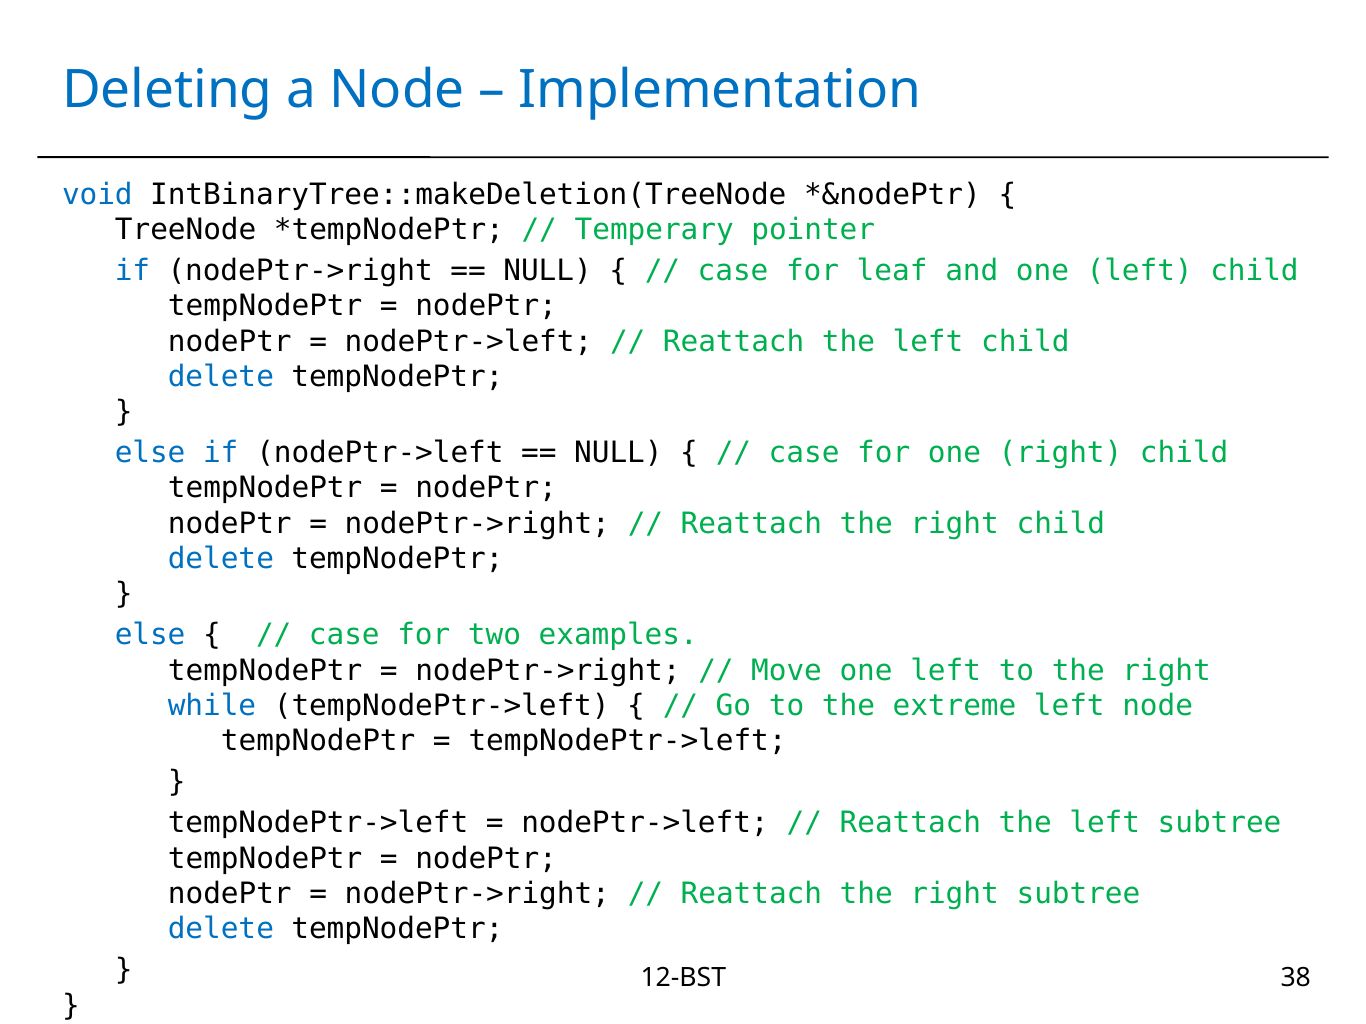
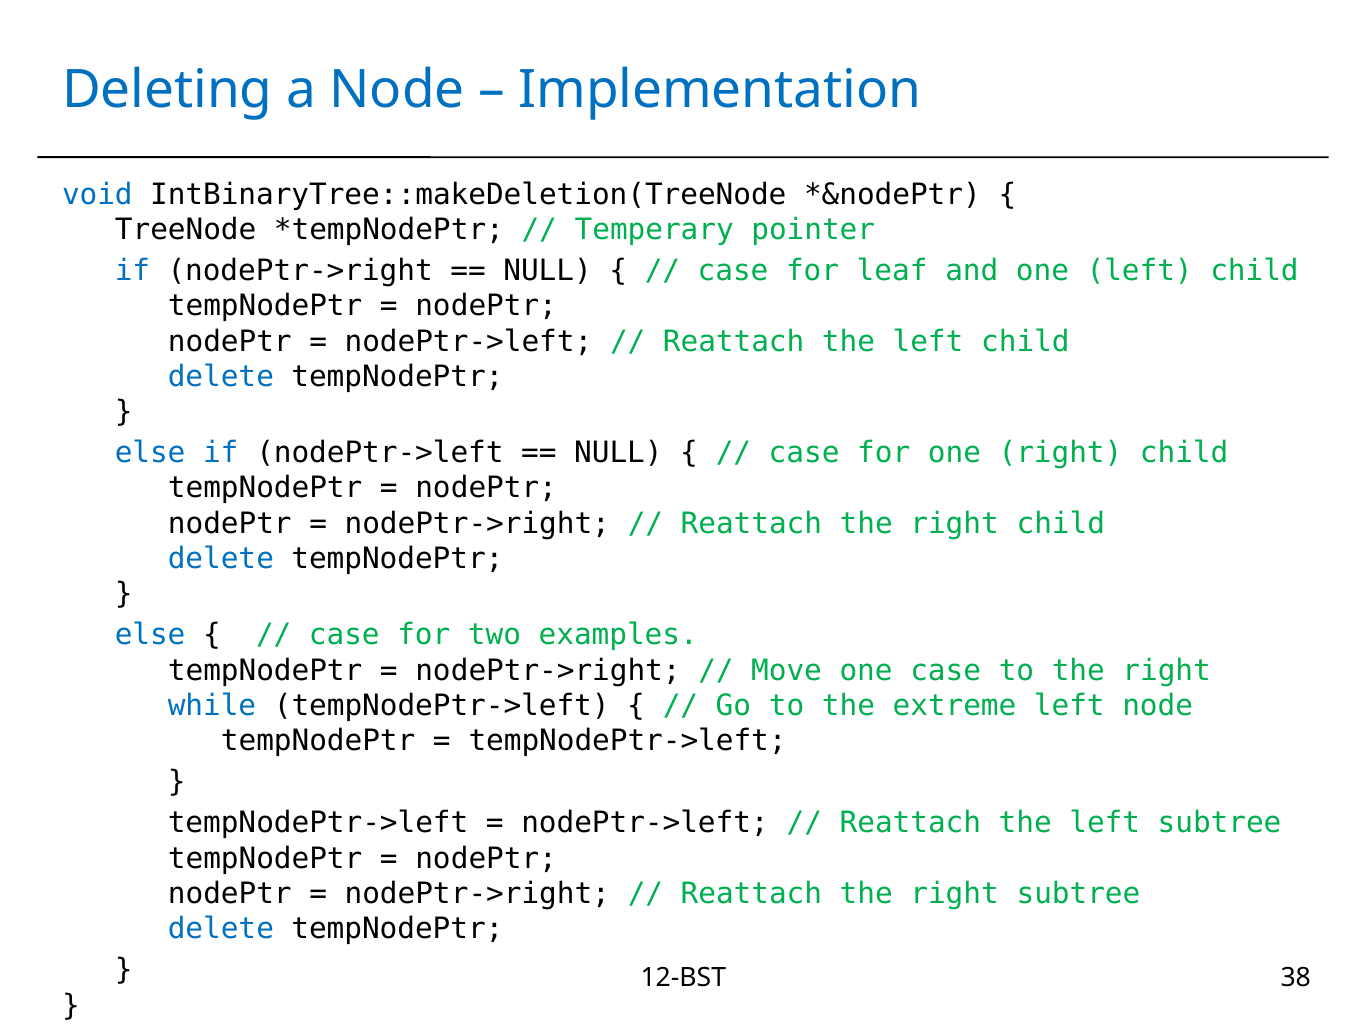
Move one left: left -> case (946, 671)
